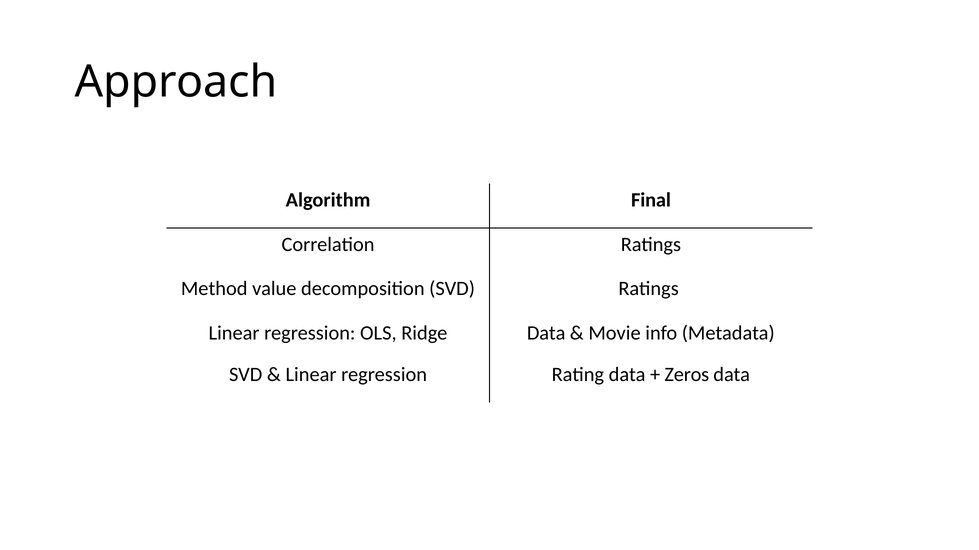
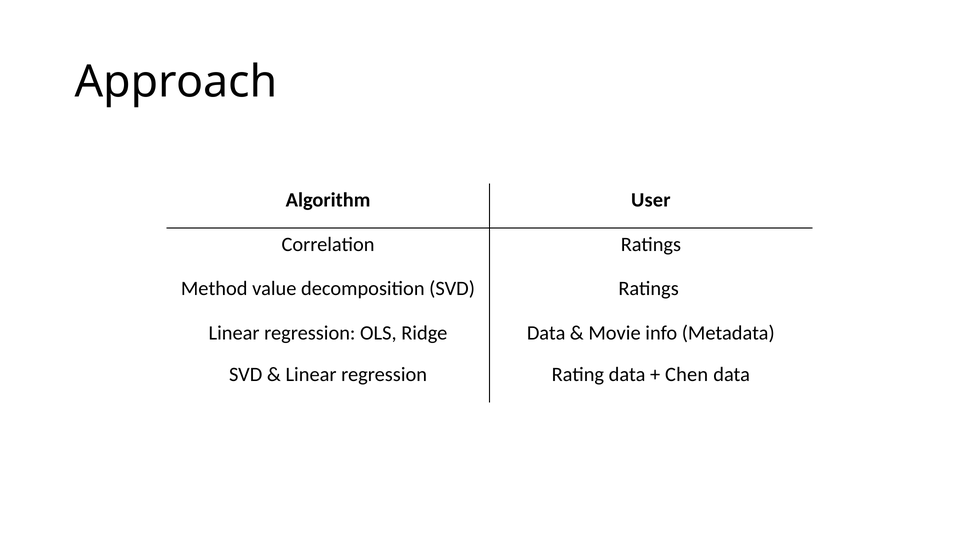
Final: Final -> User (651, 200)
Zeros: Zeros -> Chen (687, 375)
